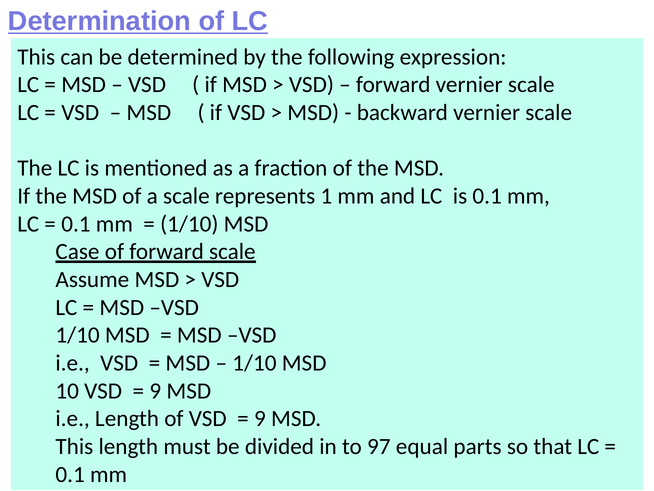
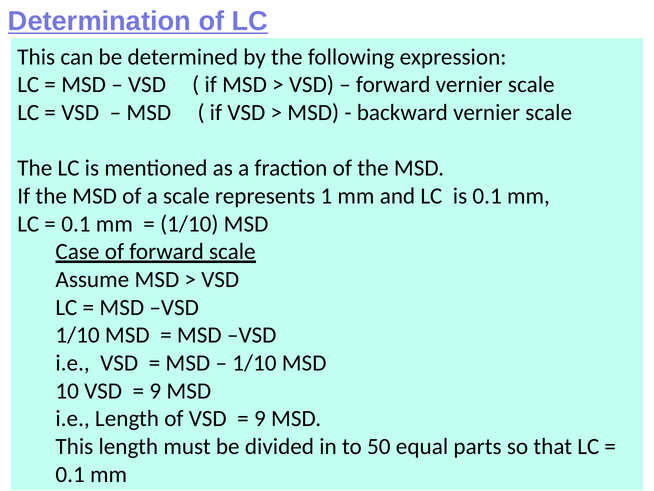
97: 97 -> 50 (379, 446)
